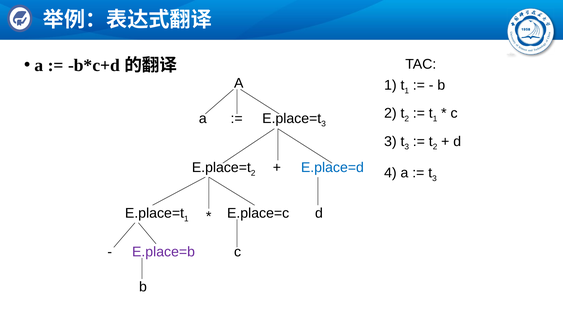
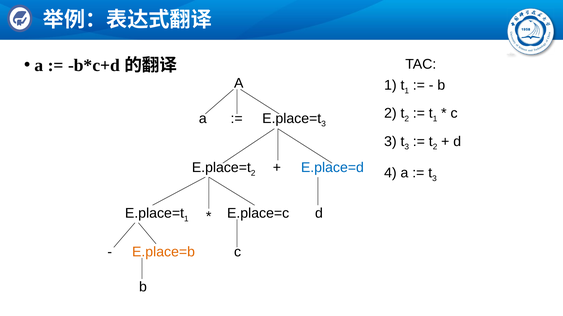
E.place=b colour: purple -> orange (164, 252)
